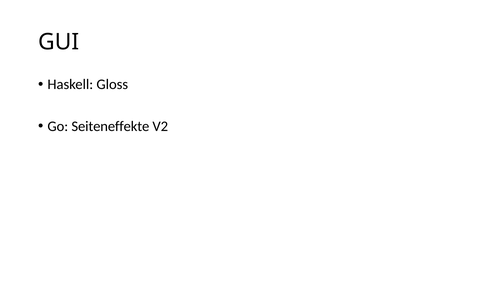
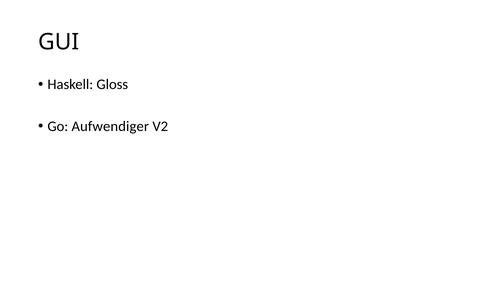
Seiteneffekte: Seiteneffekte -> Aufwendiger (110, 126)
